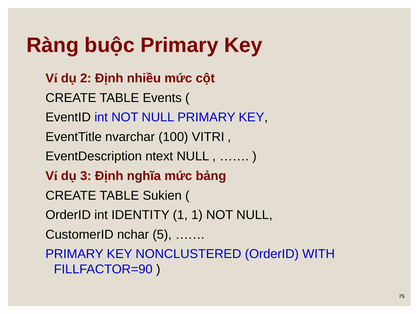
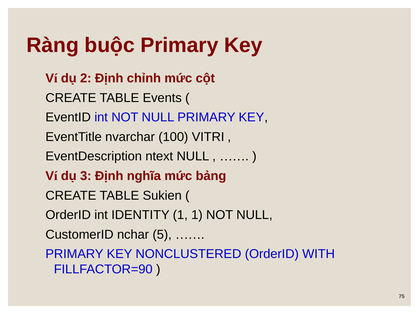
nhiều: nhiều -> chỉnh (144, 78)
